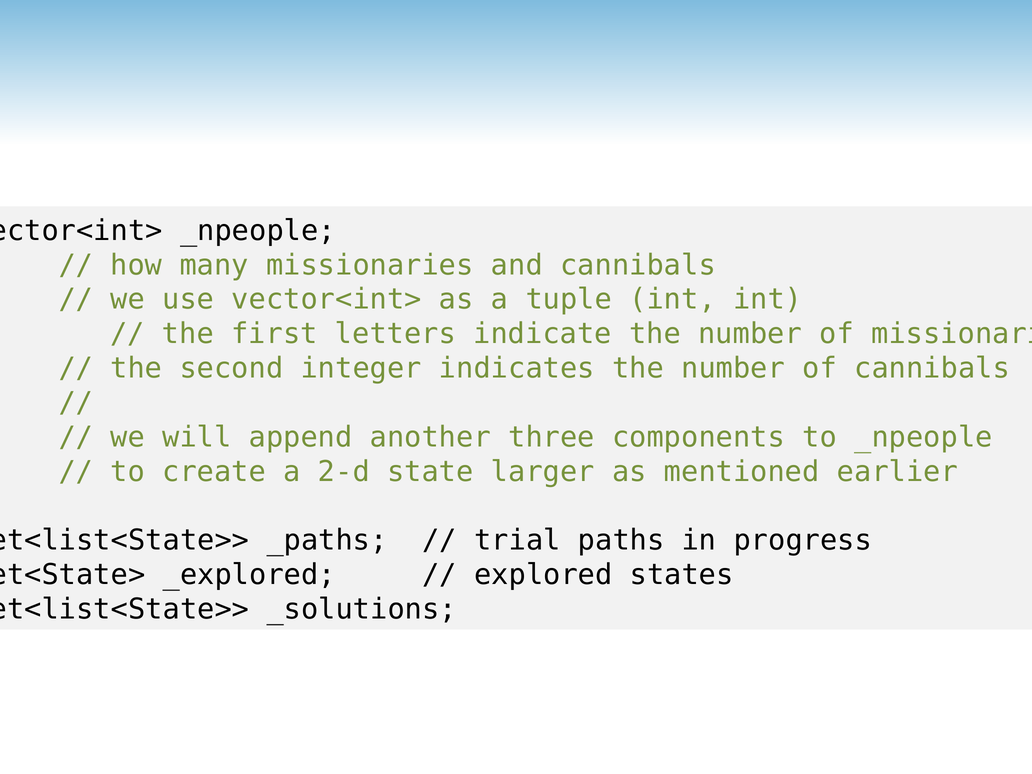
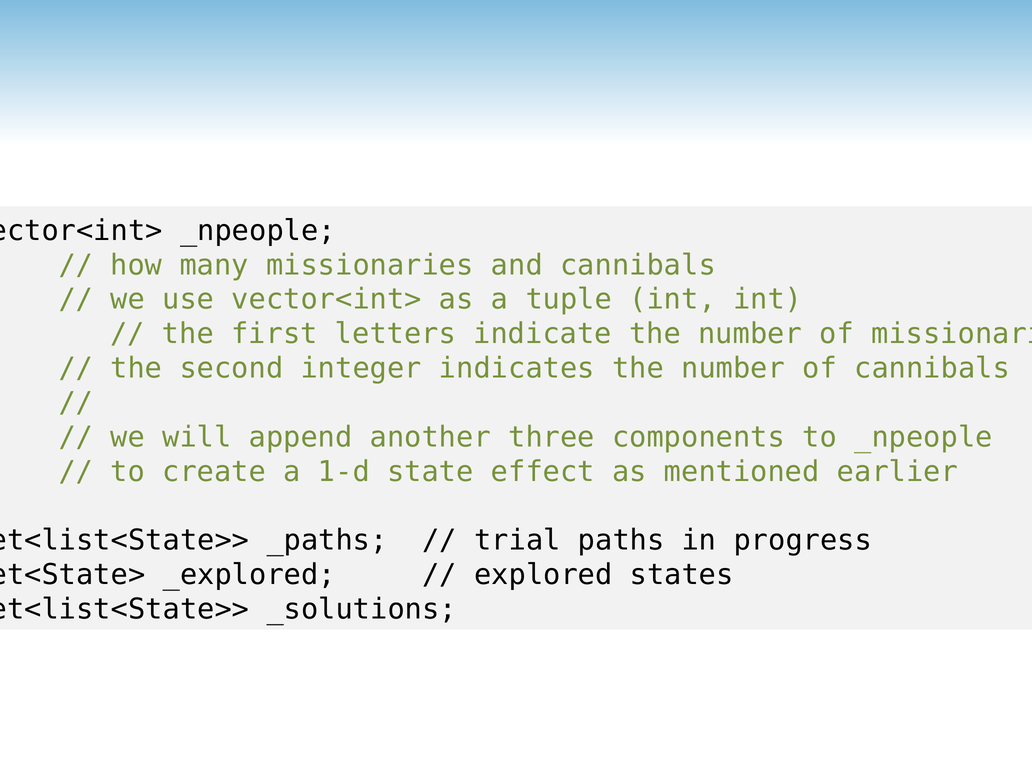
2-d: 2-d -> 1-d (344, 472)
larger: larger -> effect (543, 472)
